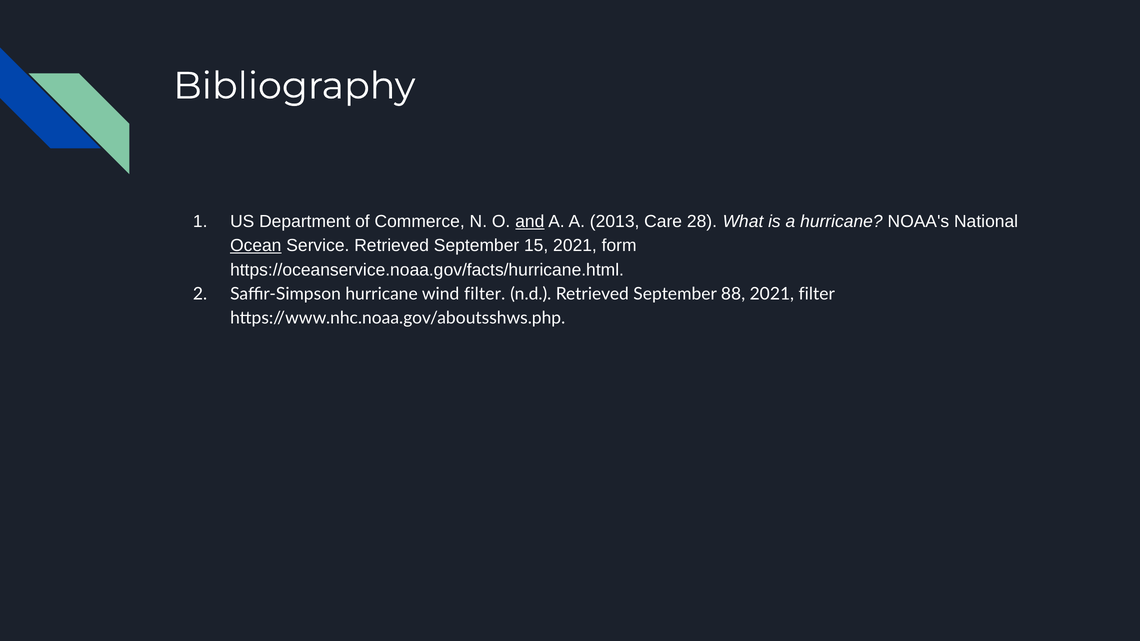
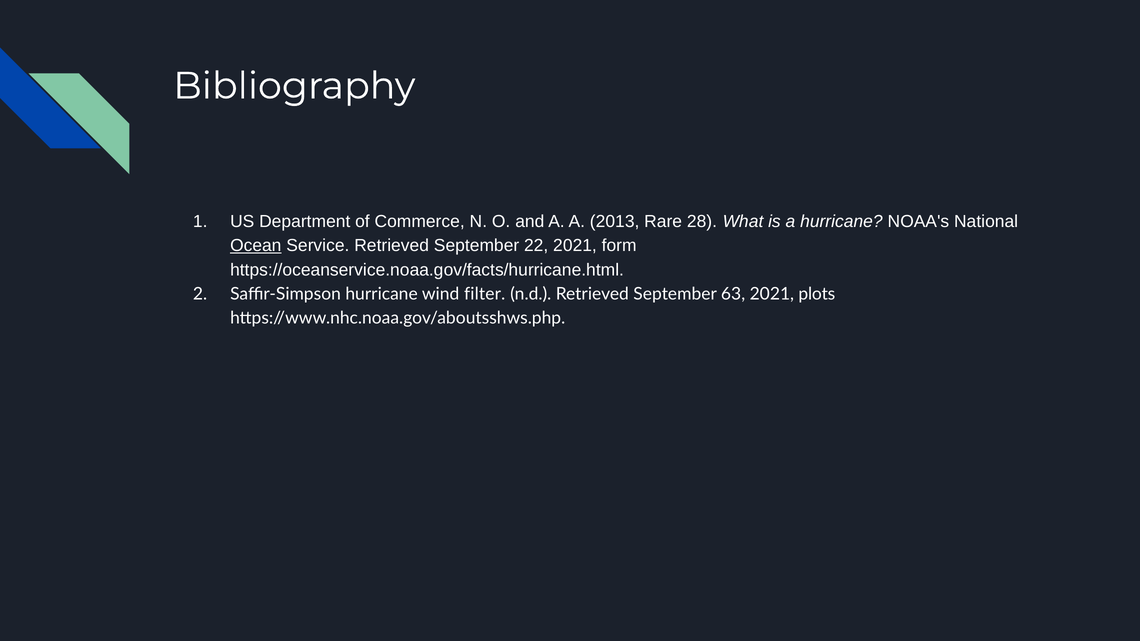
and underline: present -> none (530, 222)
Care: Care -> Rare (663, 222)
15: 15 -> 22 (536, 246)
88: 88 -> 63 (733, 294)
2021 filter: filter -> plots (817, 294)
